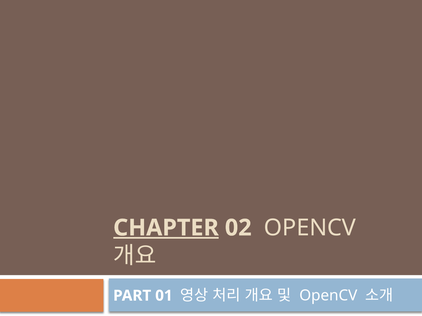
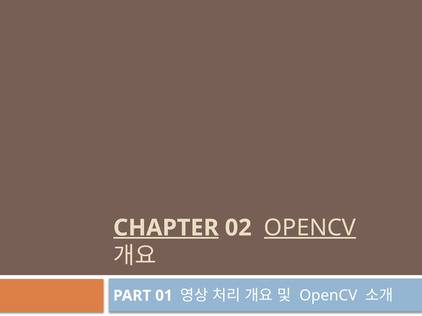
OPENCV underline: none -> present (310, 228)
